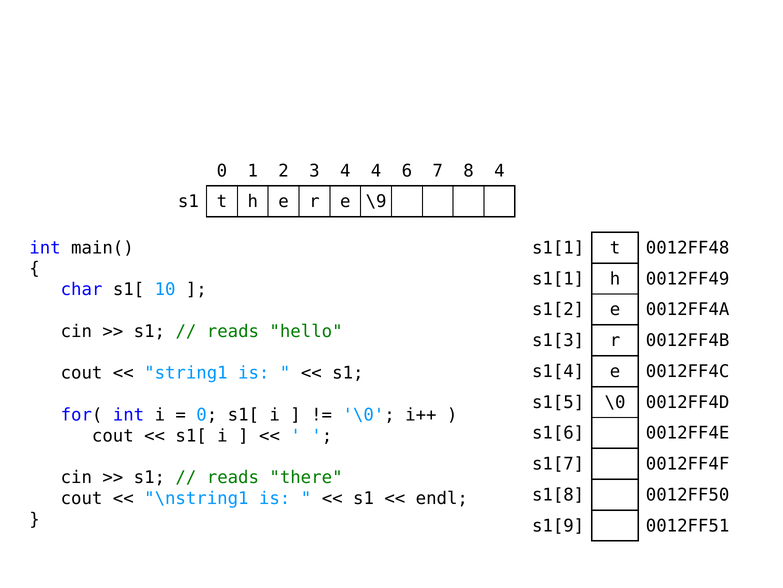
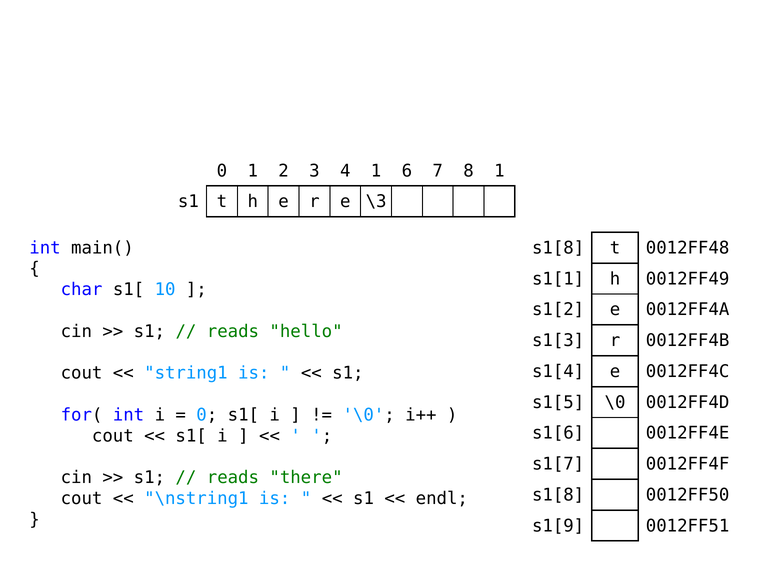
4 4: 4 -> 1 (376, 171)
8 4: 4 -> 1 (499, 171)
\9: \9 -> \3 (376, 201)
s1[1: s1[1 -> s1[8 (558, 248)
